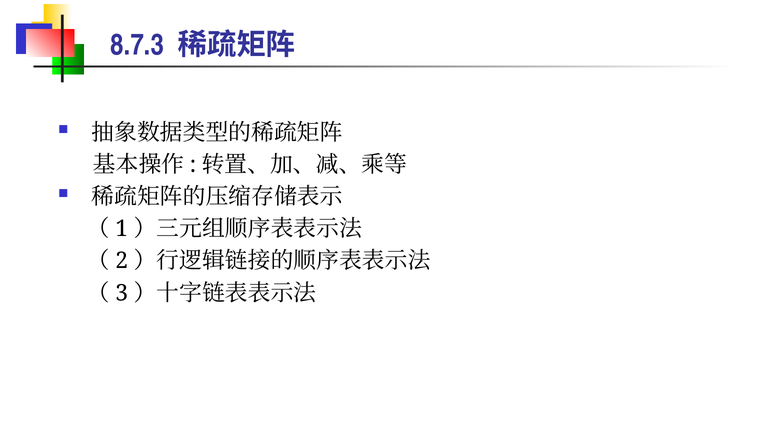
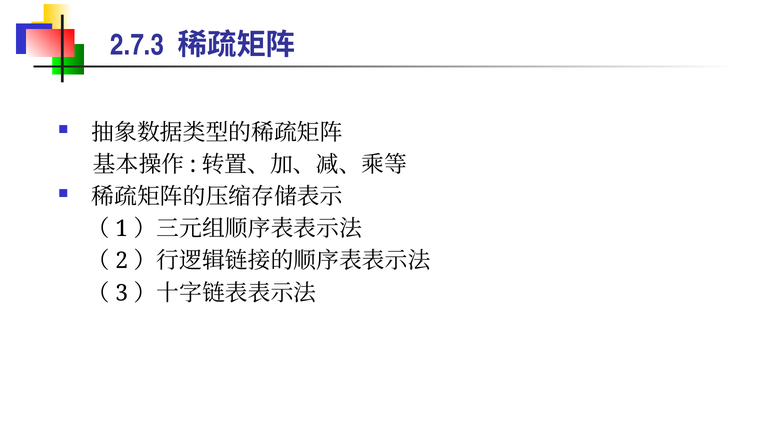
8.7.3: 8.7.3 -> 2.7.3 (137, 45)
